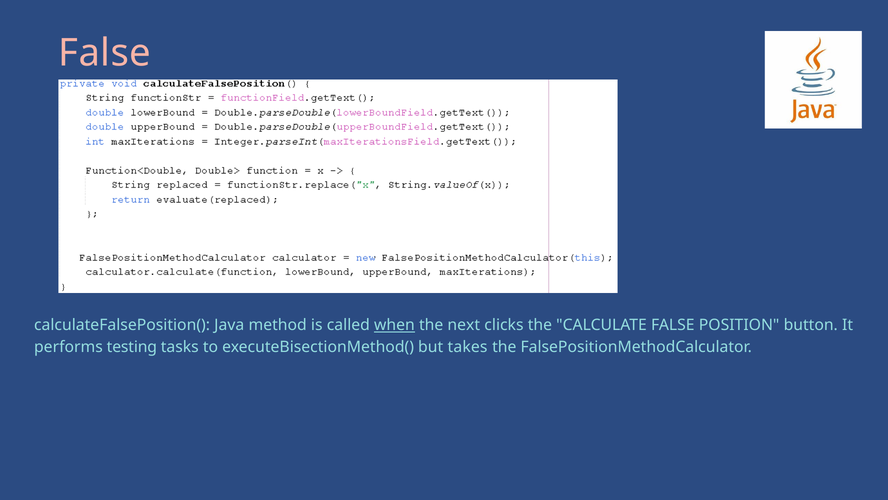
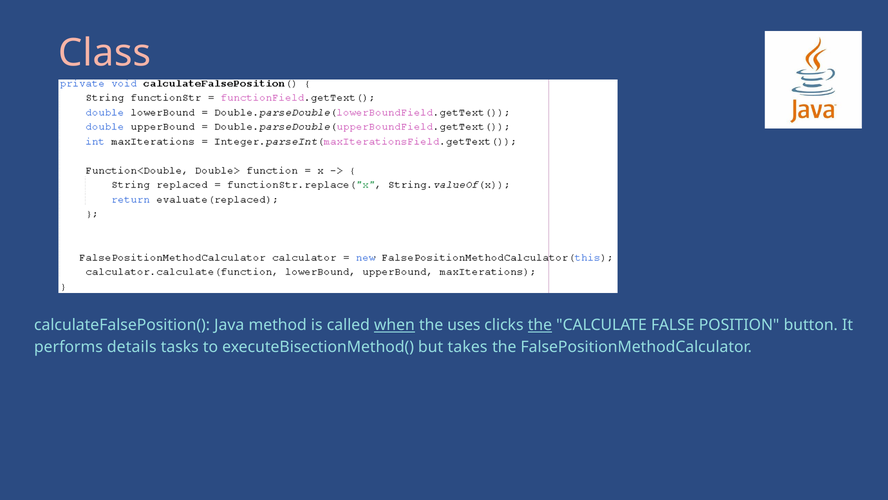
False: False -> Class (105, 53)
next: next -> uses (464, 325)
the underline: none -> present (540, 325)
testing: testing -> details (132, 347)
